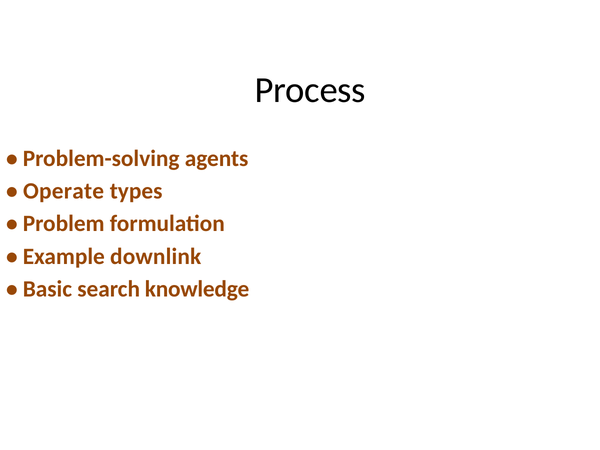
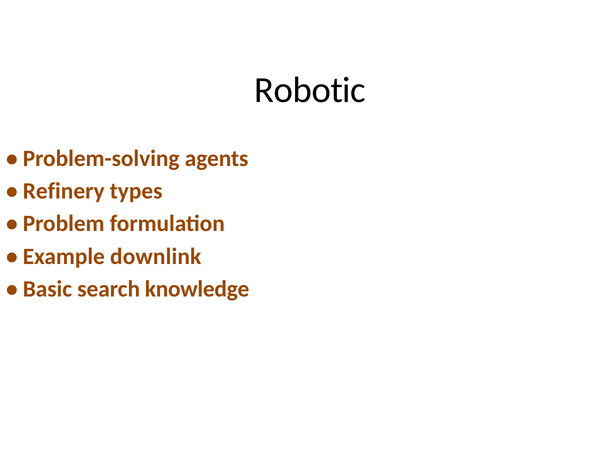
Process: Process -> Robotic (310, 90)
Operate: Operate -> Refinery (64, 191)
